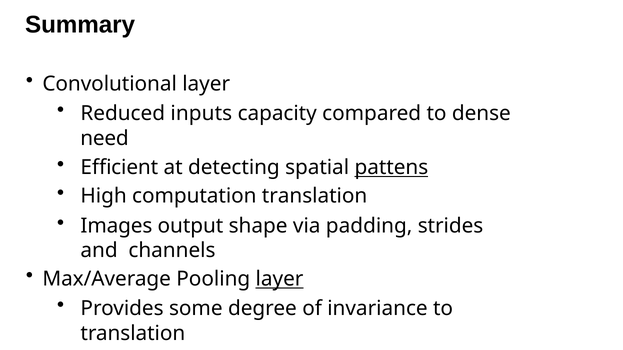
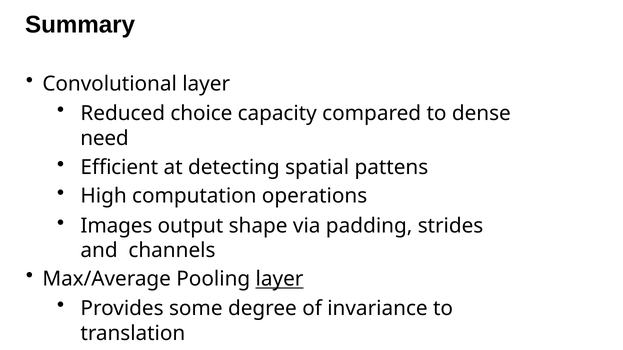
inputs: inputs -> choice (201, 113)
pattens underline: present -> none (391, 168)
computation translation: translation -> operations (315, 196)
